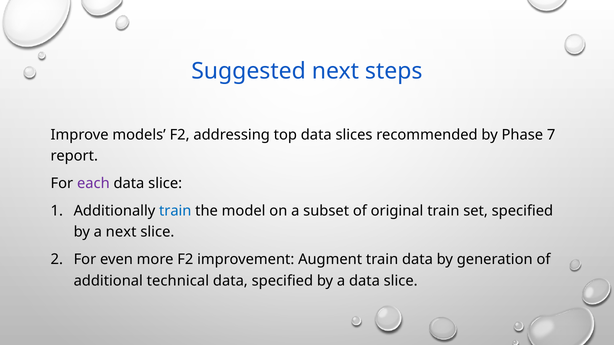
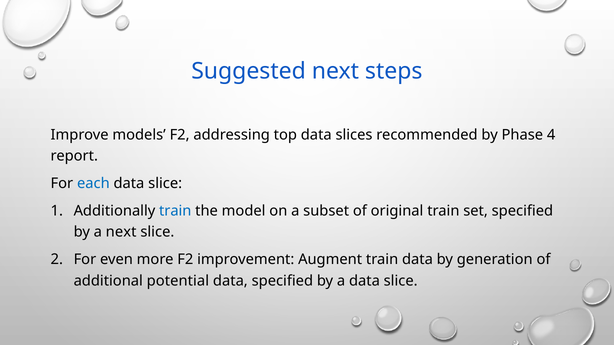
7: 7 -> 4 (551, 135)
each colour: purple -> blue (93, 184)
technical: technical -> potential (178, 281)
